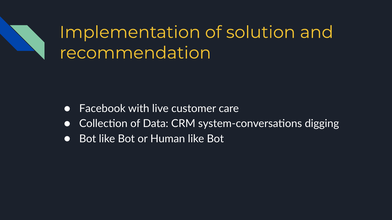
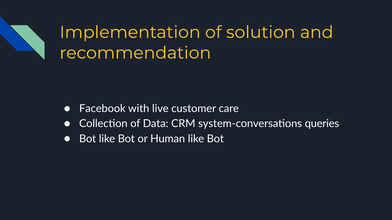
digging: digging -> queries (322, 124)
